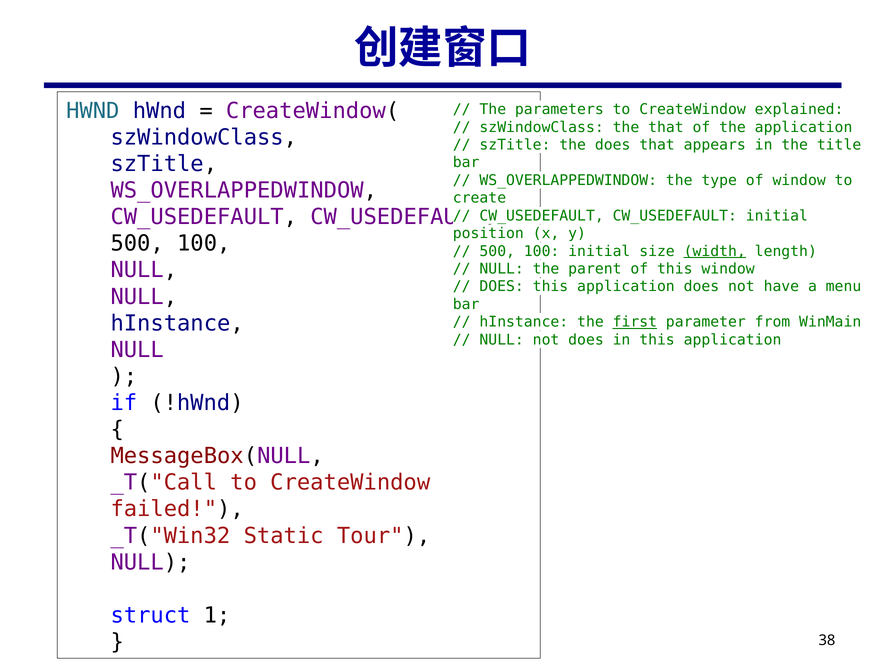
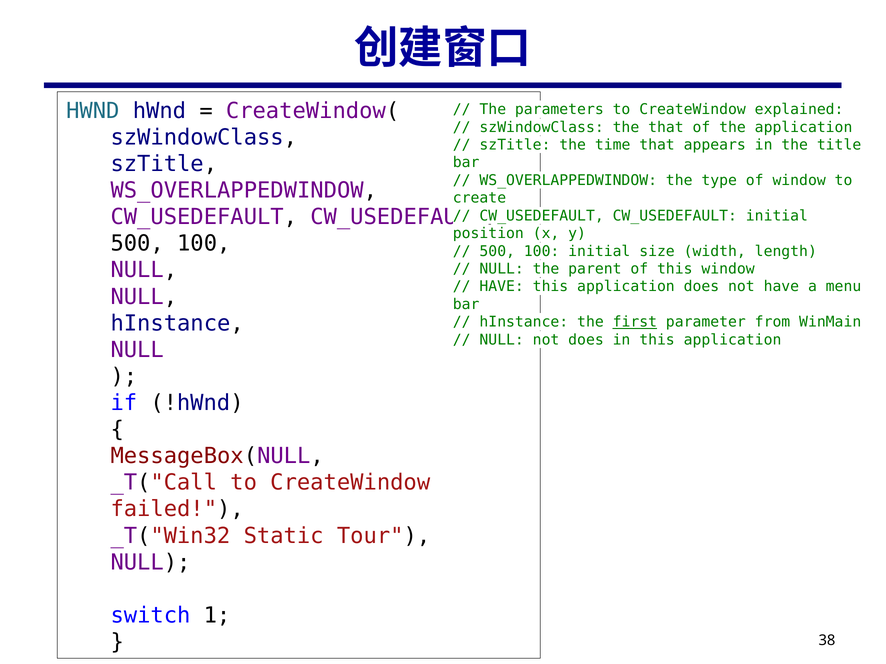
the does: does -> time (613, 145)
width underline: present -> none (715, 251)
DOES: DOES -> HAVE (502, 287)
struct: struct -> switch (150, 616)
